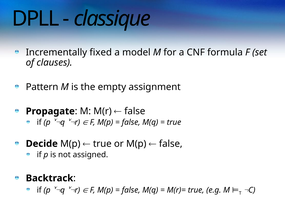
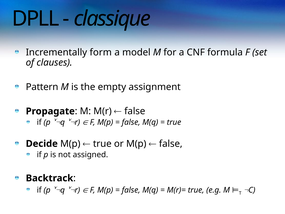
fixed: fixed -> form (101, 52)
